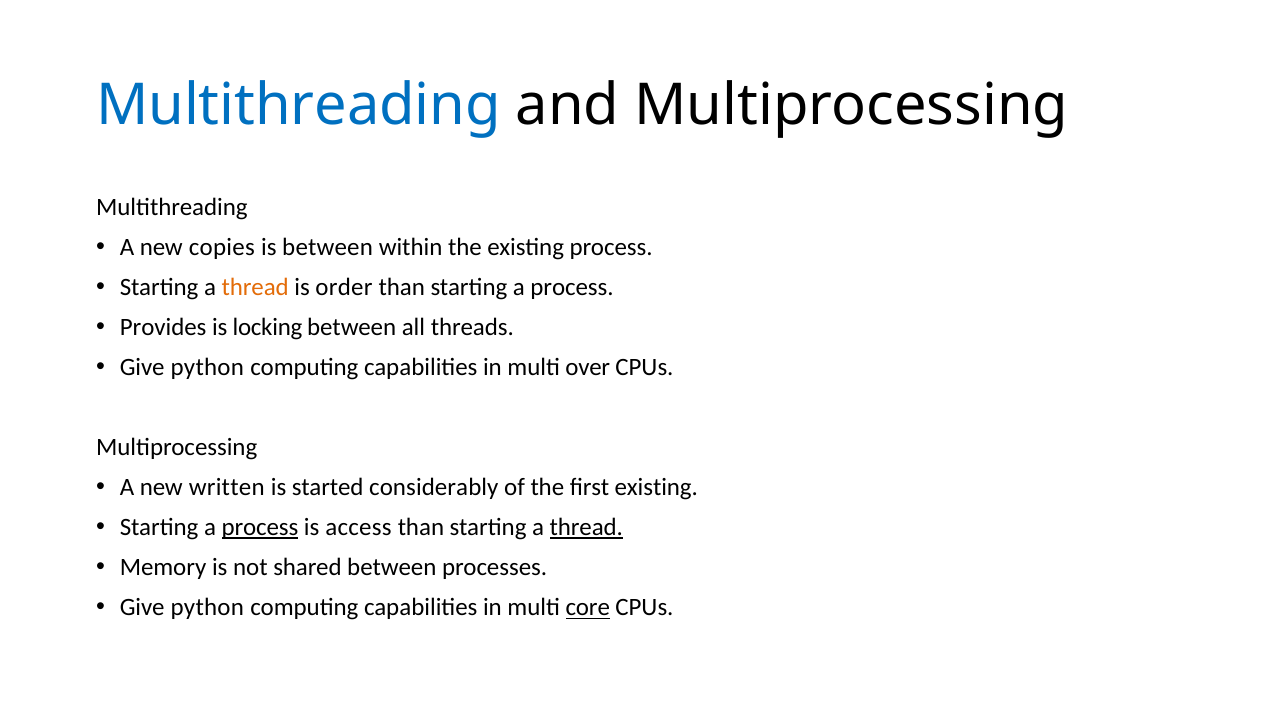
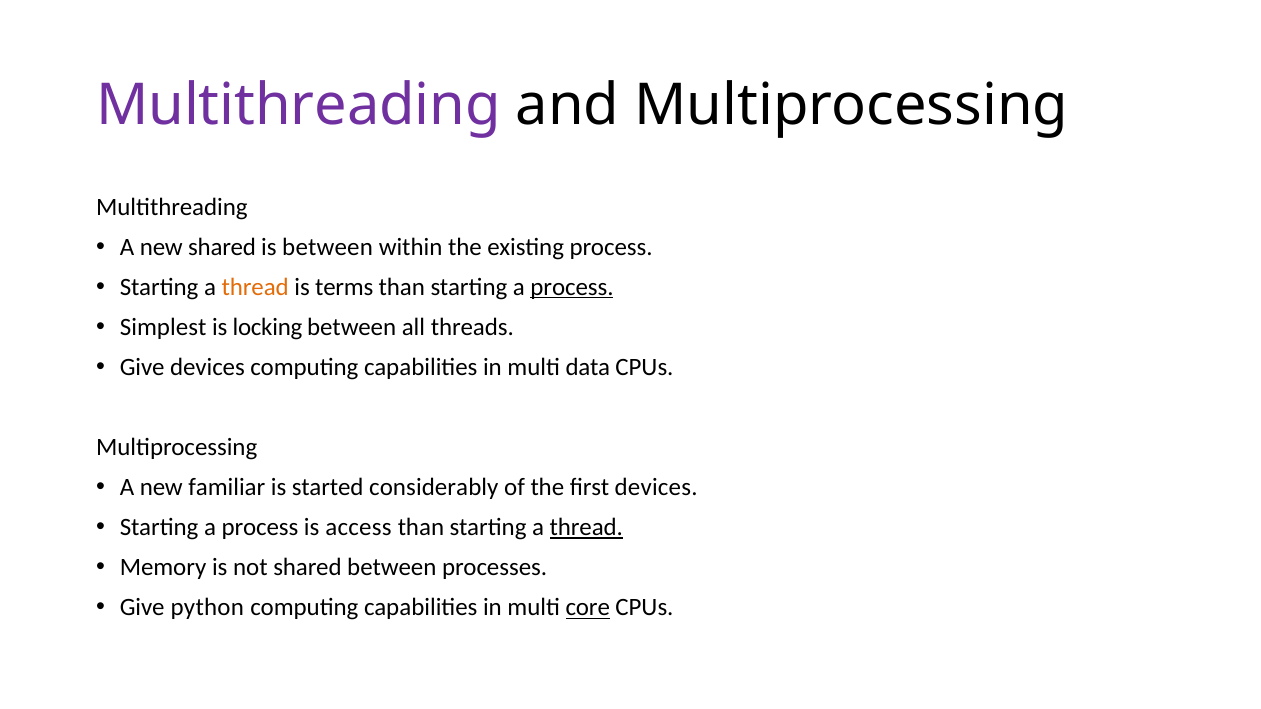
Multithreading colour: blue -> purple (299, 106)
new copies: copies -> shared (222, 247)
order: order -> terms (344, 287)
process underline: none -> present (572, 287)
Provides: Provides -> Simplest (163, 327)
python: python -> devices (207, 367)
over: over -> data (588, 367)
written: written -> familiar (227, 488)
first existing: existing -> devices (656, 488)
process underline: present -> none (260, 528)
